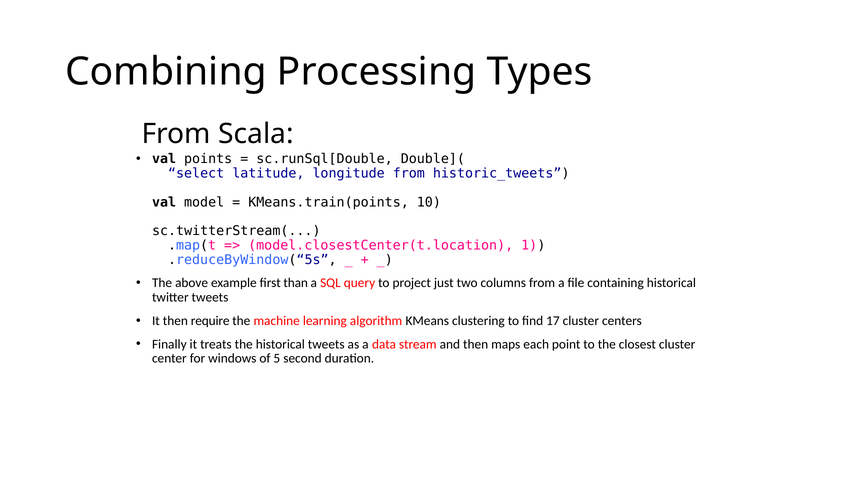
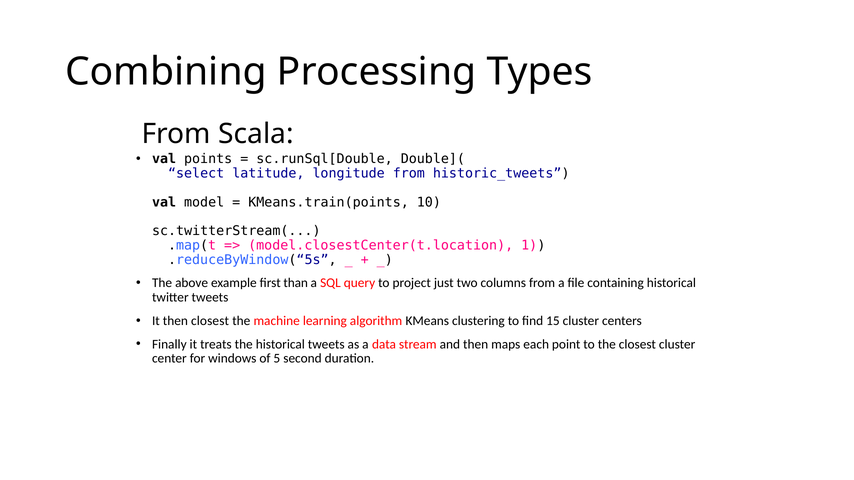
then require: require -> closest (210, 321)
17: 17 -> 15 (553, 321)
